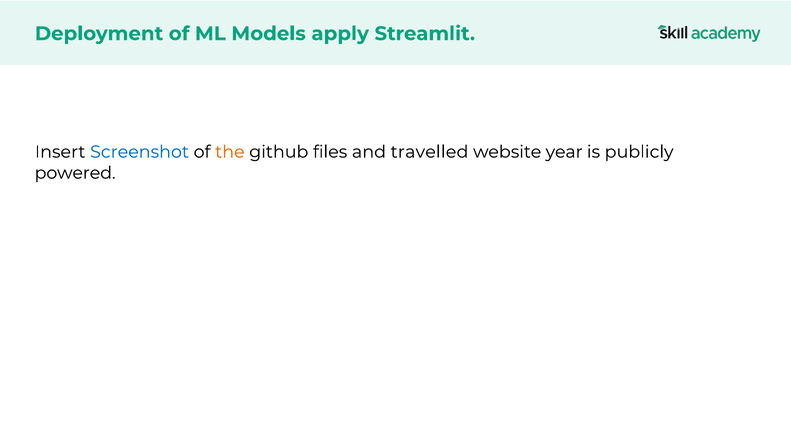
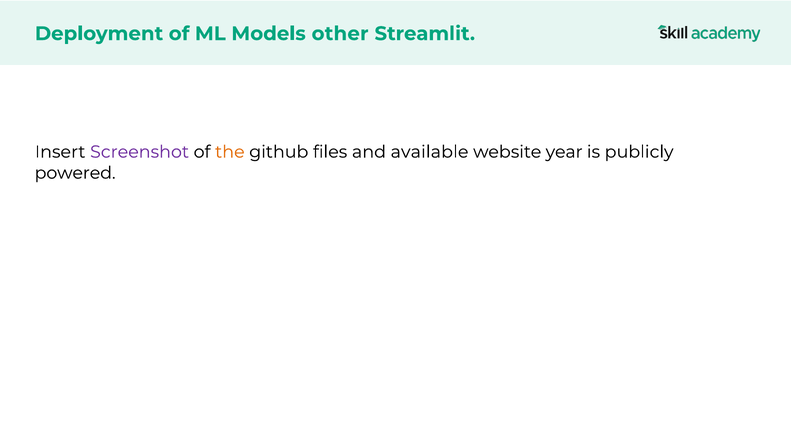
apply: apply -> other (340, 34)
Screenshot colour: blue -> purple (140, 152)
travelled: travelled -> available (430, 152)
